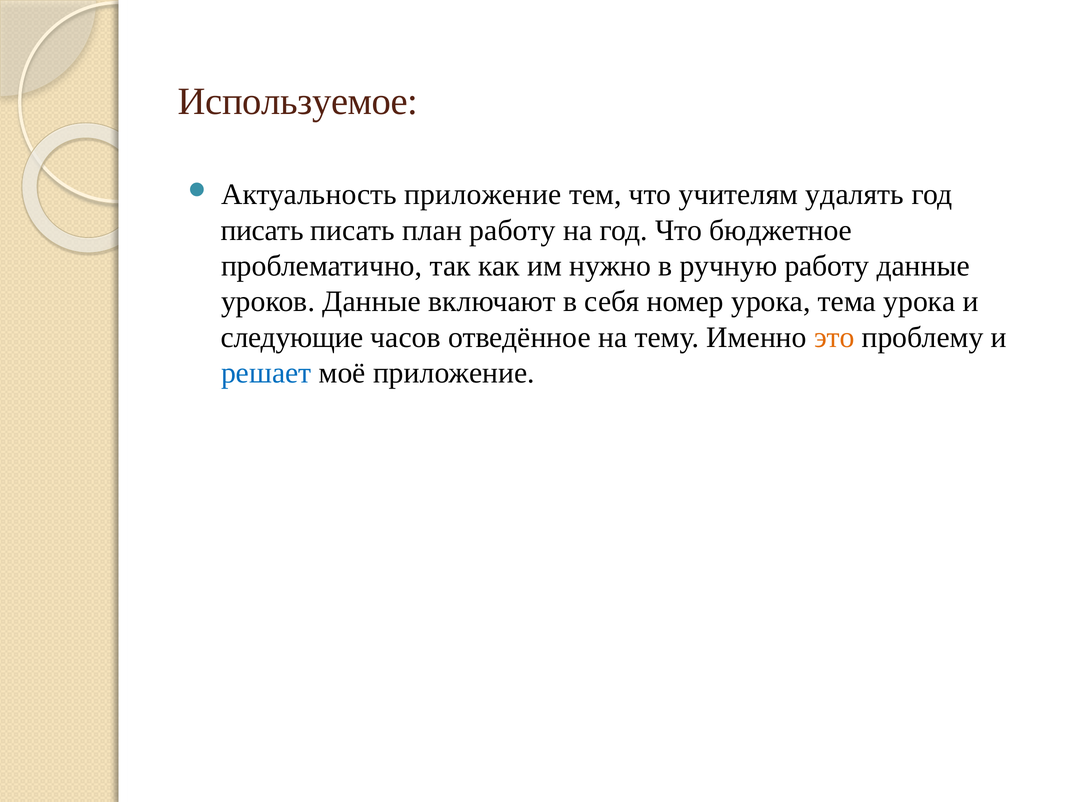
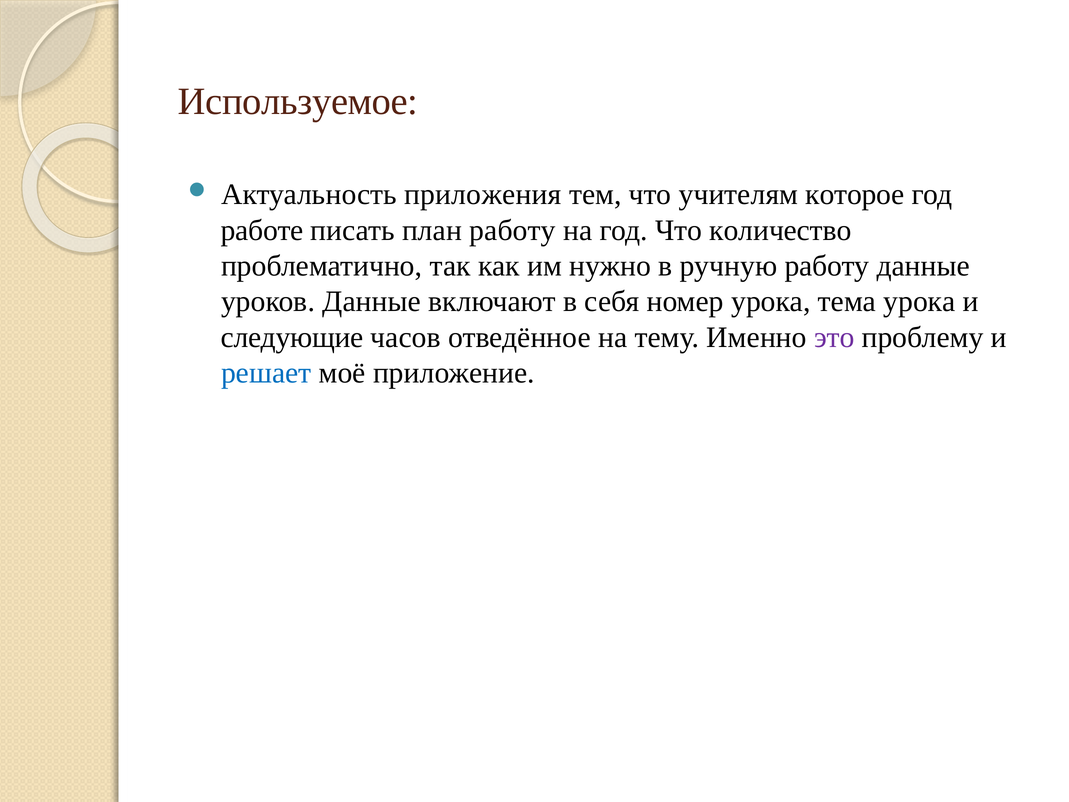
Актуальность приложение: приложение -> приложения (483, 194)
удалять: удалять -> которое (855, 194)
писать: писать -> работе (262, 230)
бюджетное: бюджетное -> количество (781, 230)
это colour: orange -> purple (834, 337)
